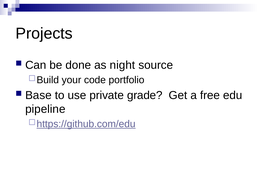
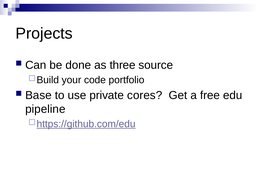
night: night -> three (123, 65)
grade: grade -> cores (145, 95)
